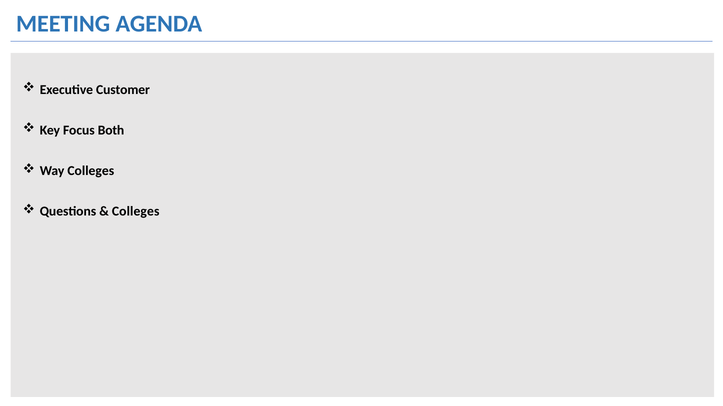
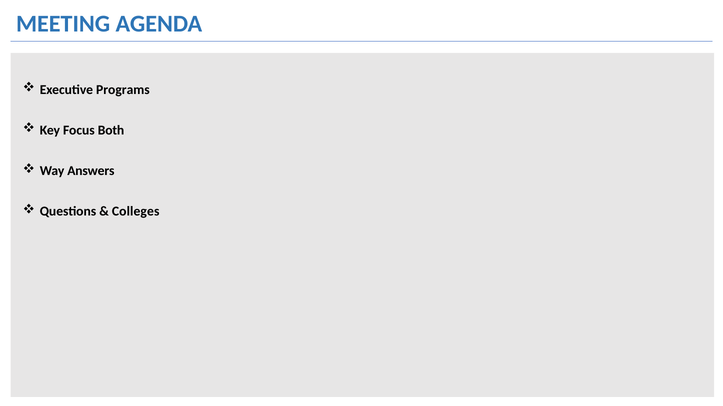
Customer: Customer -> Programs (123, 90)
Way Colleges: Colleges -> Answers (91, 171)
